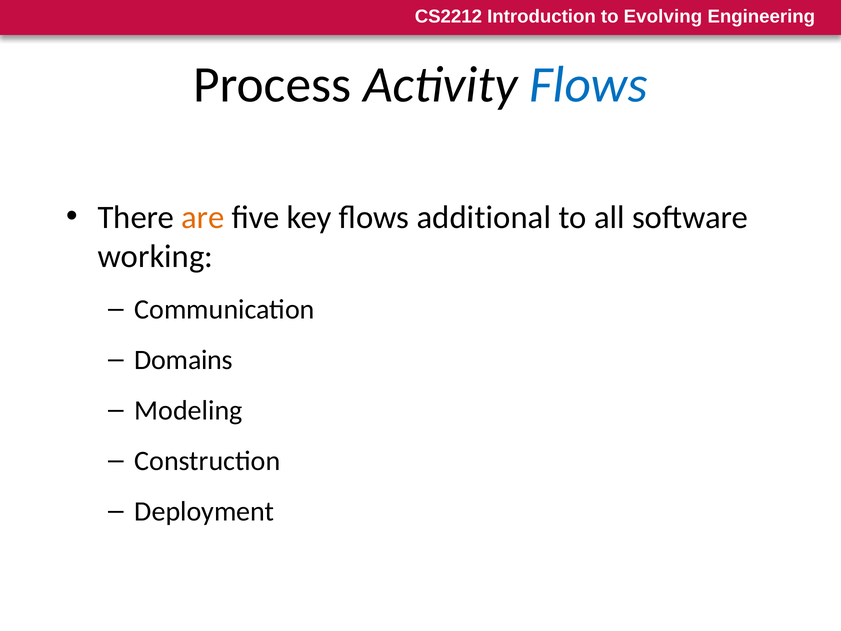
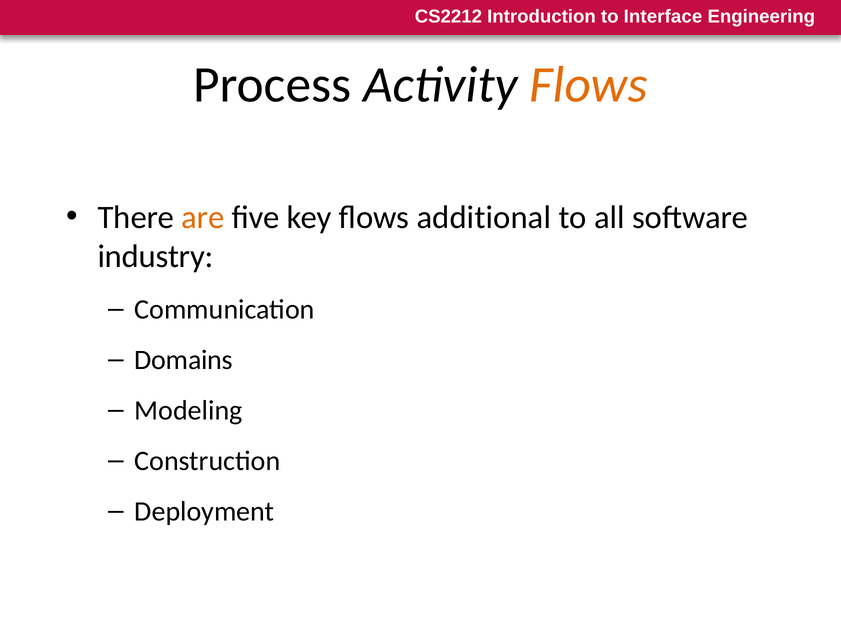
Evolving: Evolving -> Interface (663, 17)
Flows colour: blue -> orange (588, 85)
working: working -> industry (156, 257)
